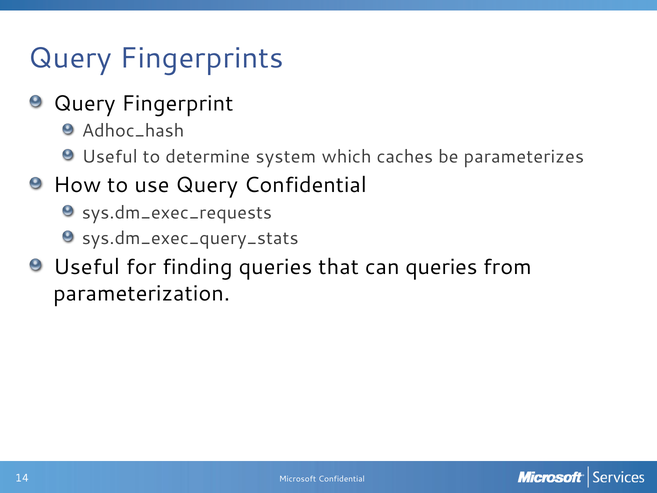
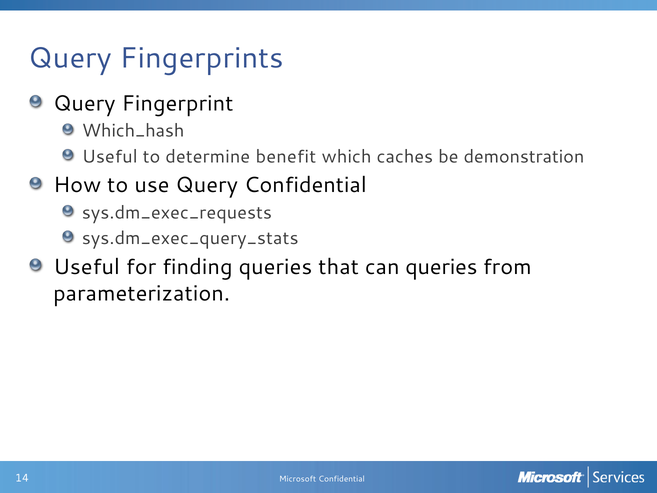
Adhoc_hash: Adhoc_hash -> Which_hash (133, 131)
system: system -> benefit (286, 156)
parameterizes: parameterizes -> demonstration (524, 156)
